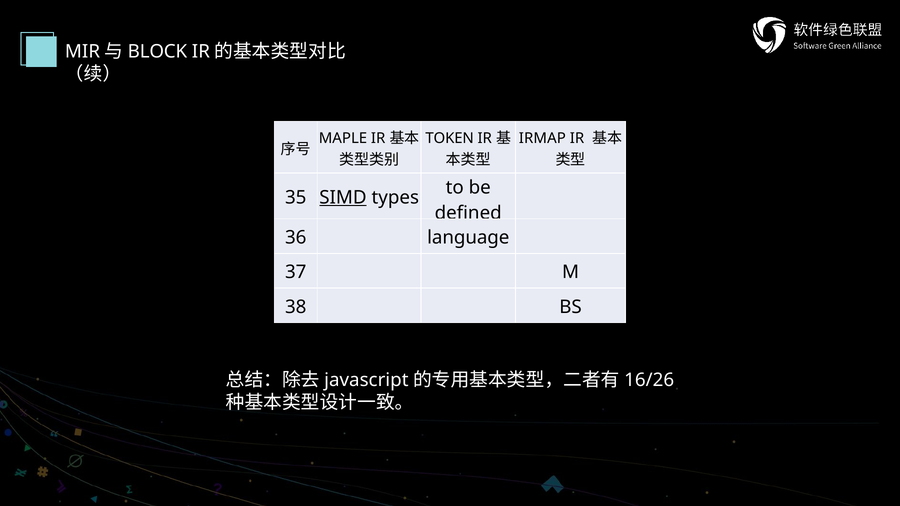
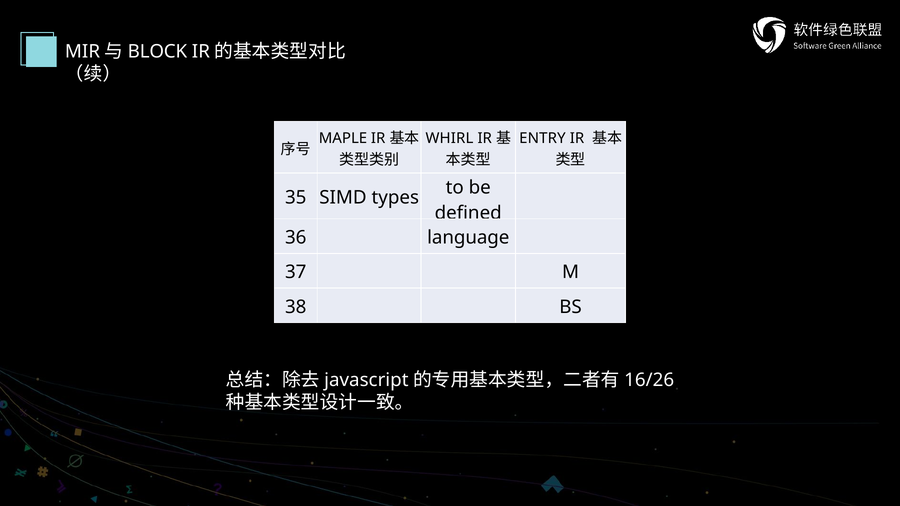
TOKEN: TOKEN -> WHIRL (449, 138)
IRMAP: IRMAP -> ENTRY (542, 138)
SIMD underline: present -> none (343, 197)
